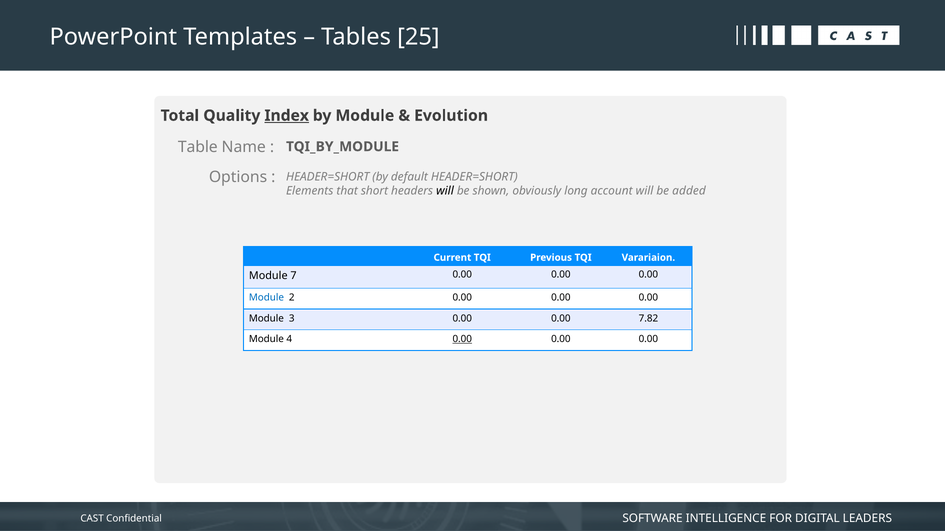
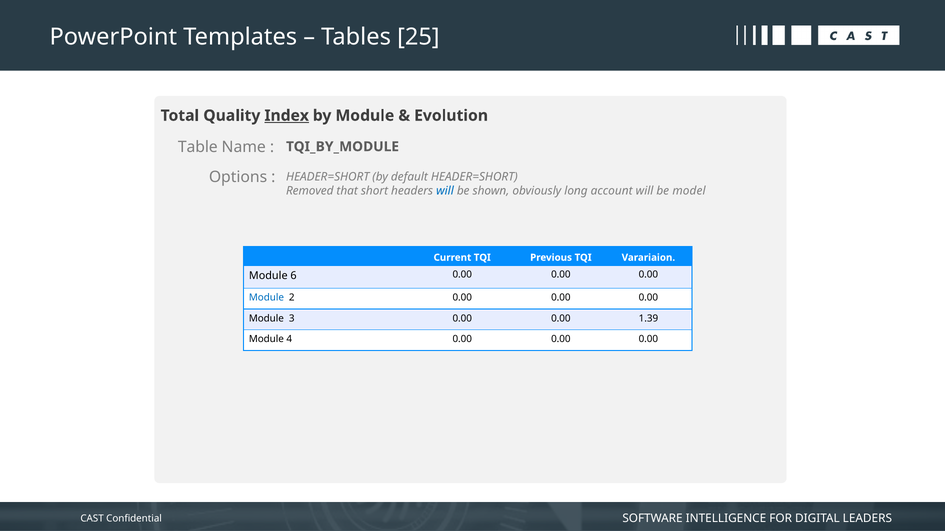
Elements: Elements -> Removed (310, 191)
will colour: black -> blue (445, 191)
added: added -> model (689, 191)
7: 7 -> 6 (294, 276)
7.82: 7.82 -> 1.39 (648, 319)
0.00 underline: present -> none (462, 339)
